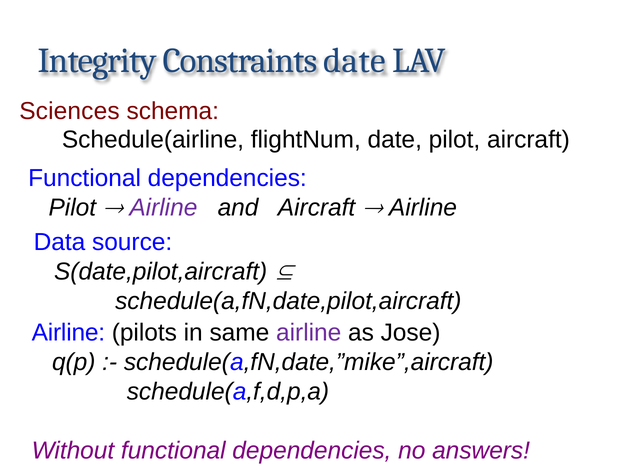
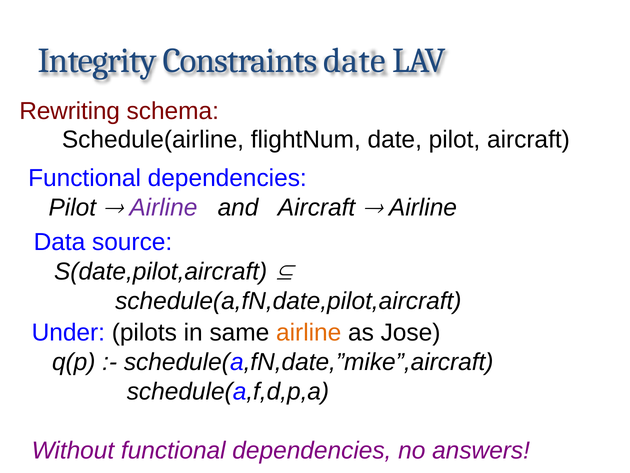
Sciences: Sciences -> Rewriting (70, 111)
Airline: Airline -> Under (68, 333)
airline colour: purple -> orange (309, 333)
